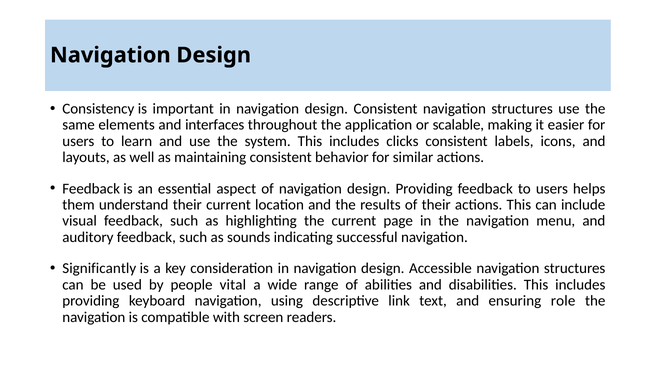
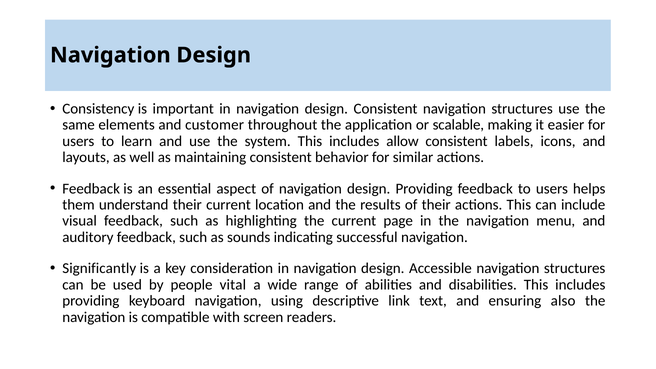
interfaces: interfaces -> customer (215, 125)
clicks: clicks -> allow (402, 141)
role: role -> also (563, 301)
